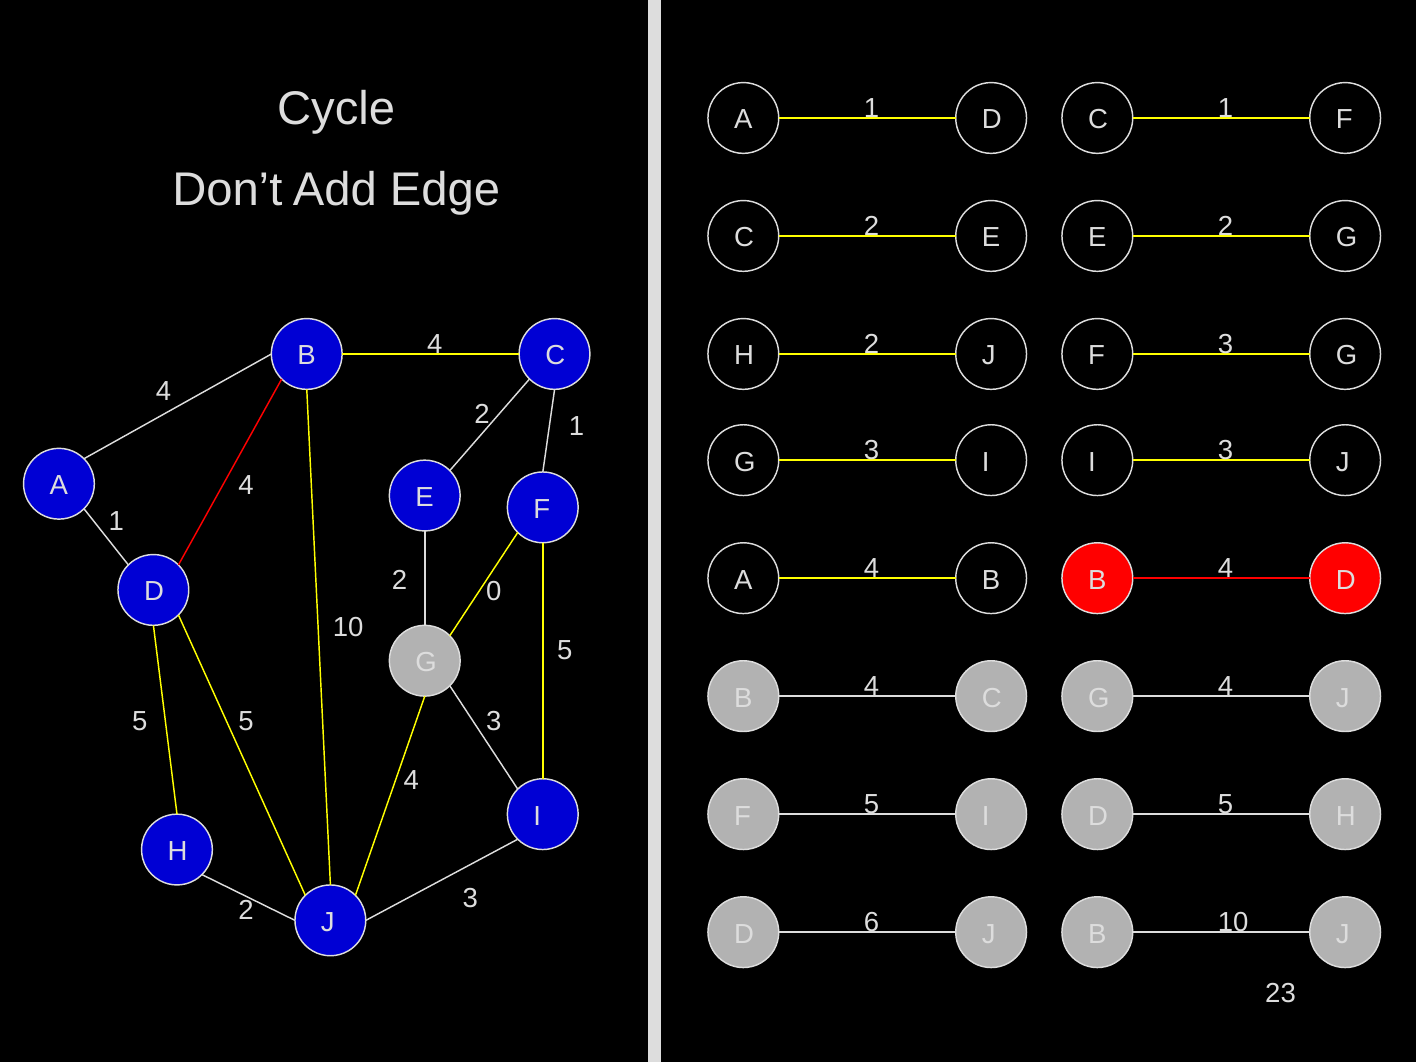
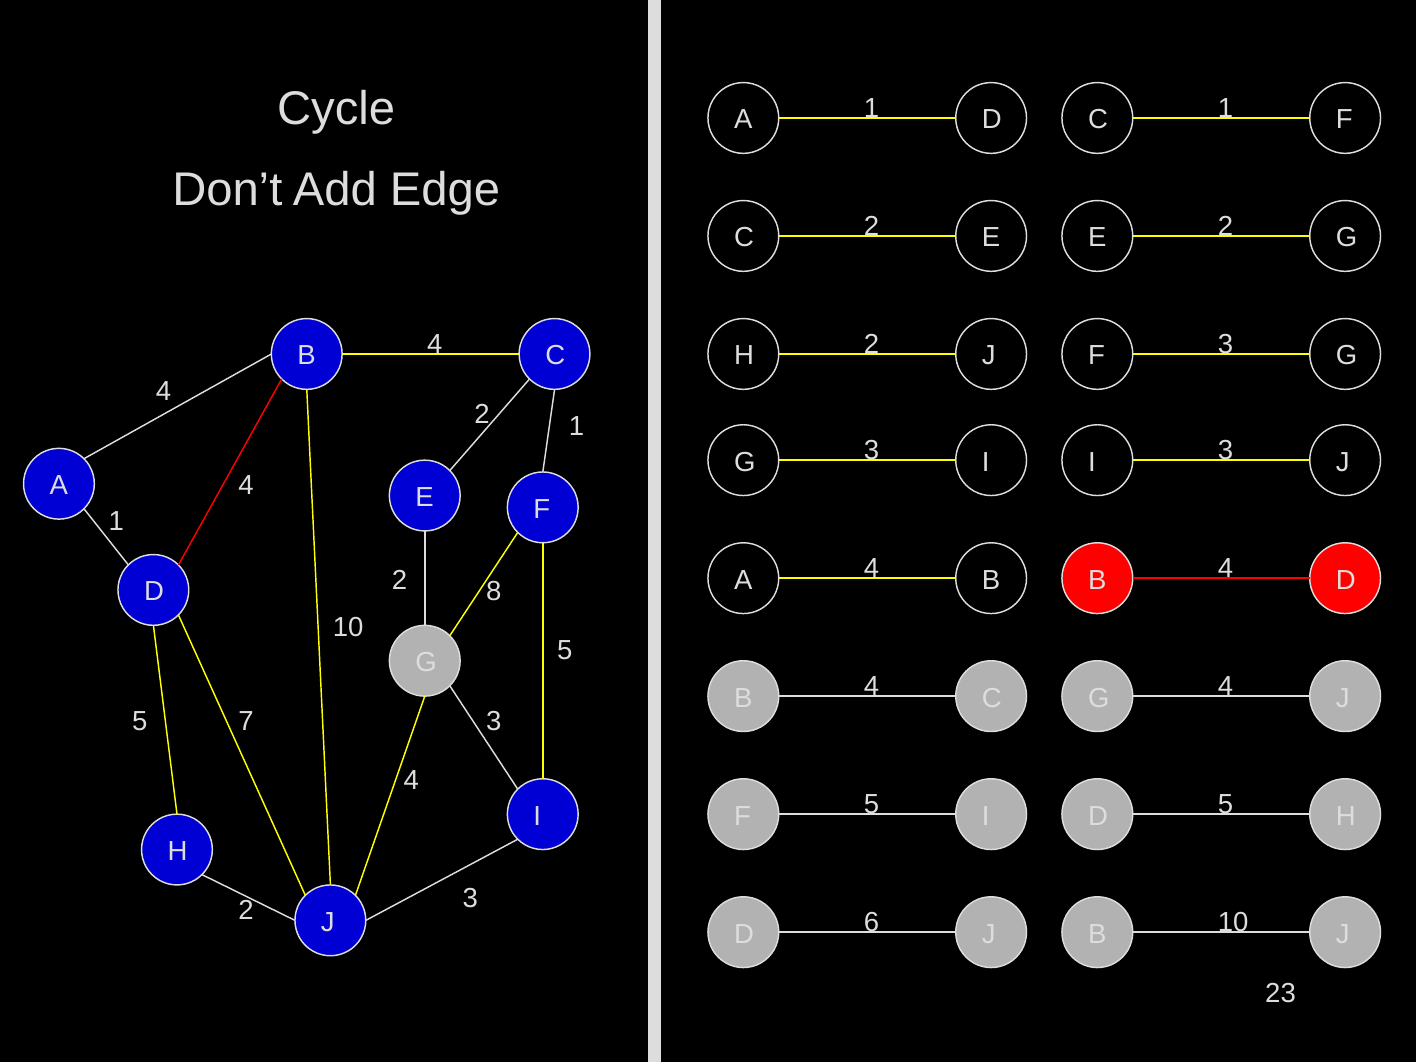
0: 0 -> 8 (494, 592)
5 5: 5 -> 7 (246, 722)
